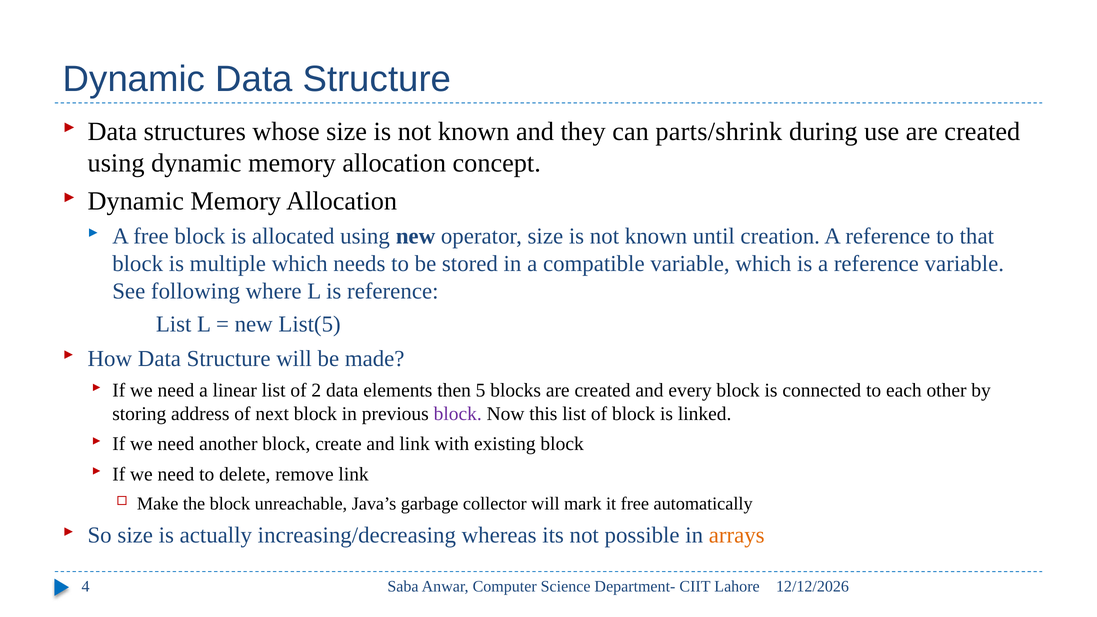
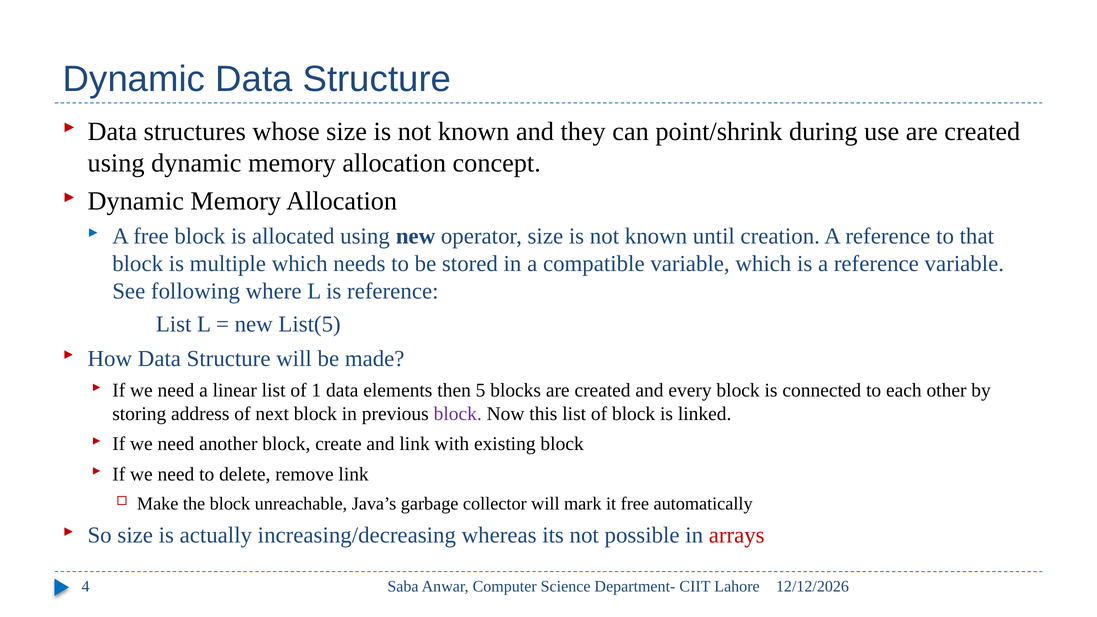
parts/shrink: parts/shrink -> point/shrink (719, 131)
2: 2 -> 1 (316, 391)
arrays colour: orange -> red (737, 535)
